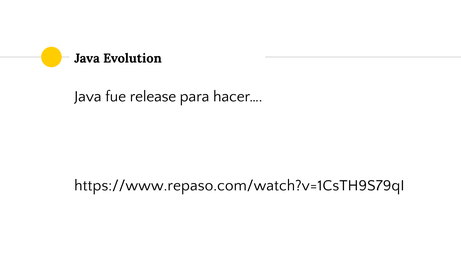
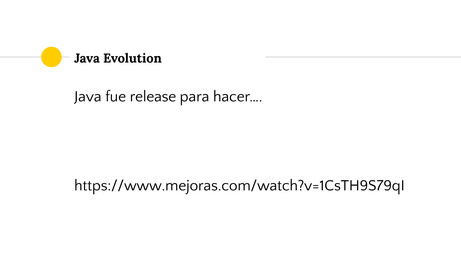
https://www.repaso.com/watch?v=1CsTH9S79qI: https://www.repaso.com/watch?v=1CsTH9S79qI -> https://www.mejoras.com/watch?v=1CsTH9S79qI (240, 186)
